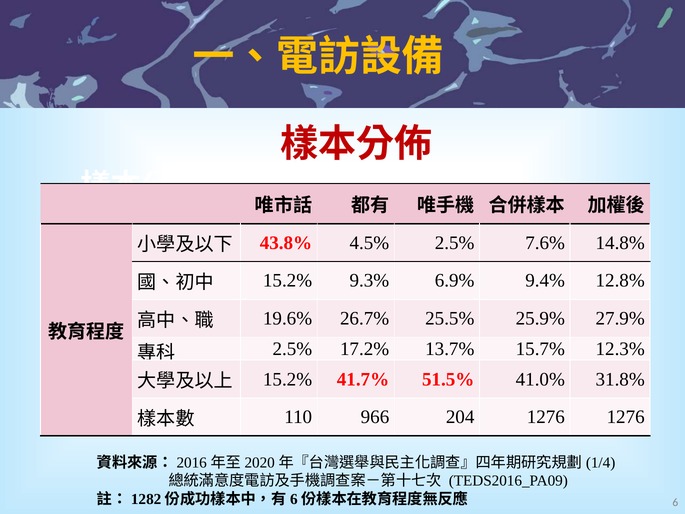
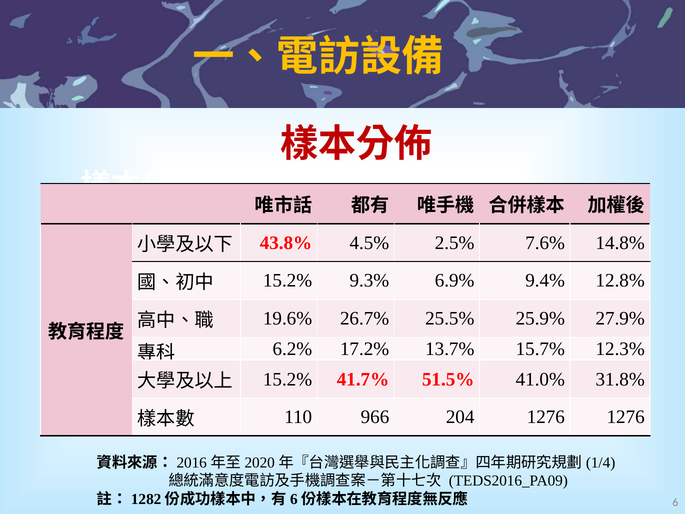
2.5%: 2.5% -> 6.2% (292, 349)
